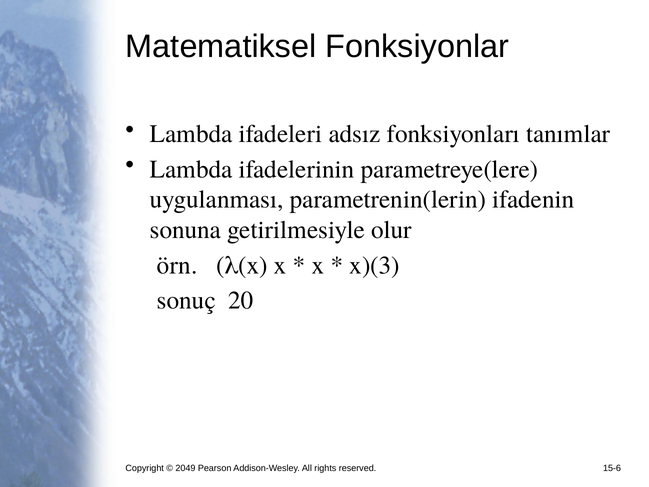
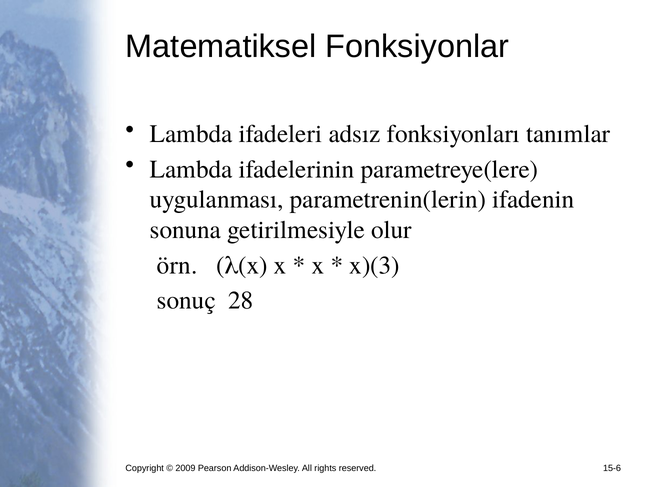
20: 20 -> 28 (241, 300)
2049: 2049 -> 2009 (185, 468)
